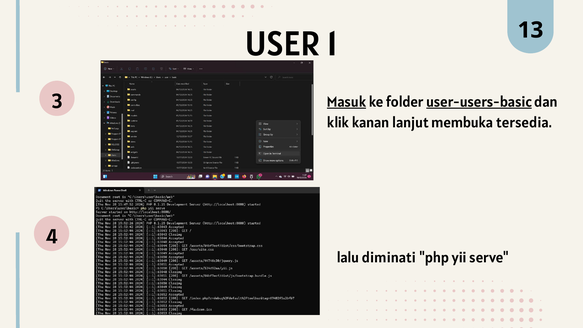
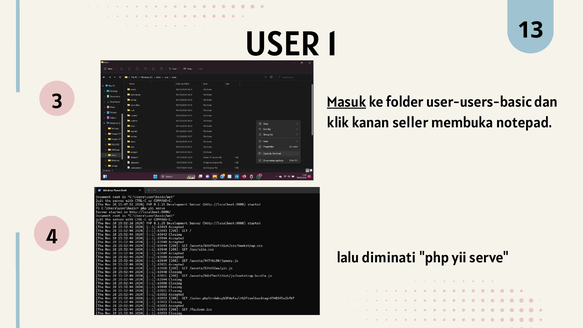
user-users-basic underline: present -> none (479, 102)
lanjut: lanjut -> seller (410, 122)
tersedia: tersedia -> notepad (524, 122)
